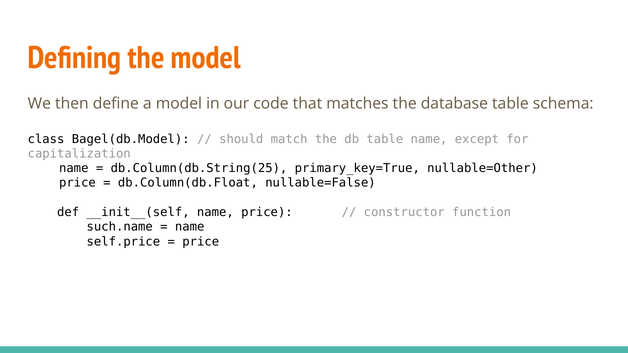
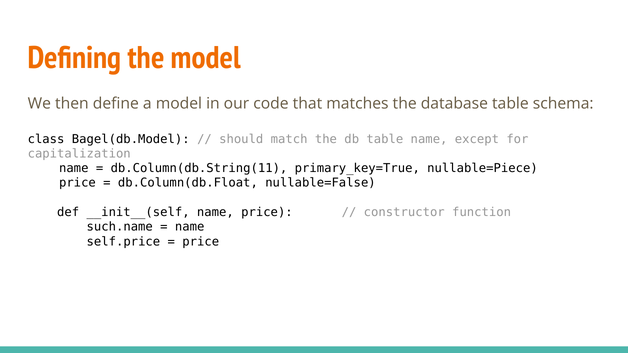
db.Column(db.String(25: db.Column(db.String(25 -> db.Column(db.String(11 (199, 168)
nullable=Other: nullable=Other -> nullable=Piece (482, 168)
